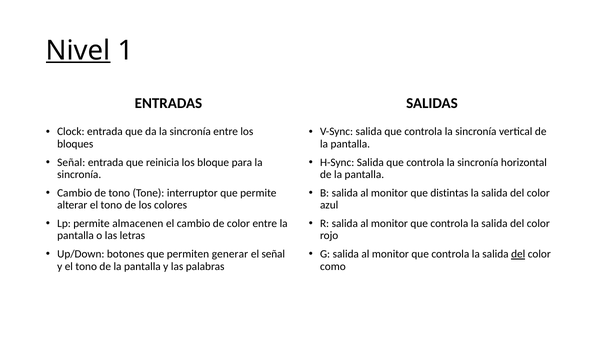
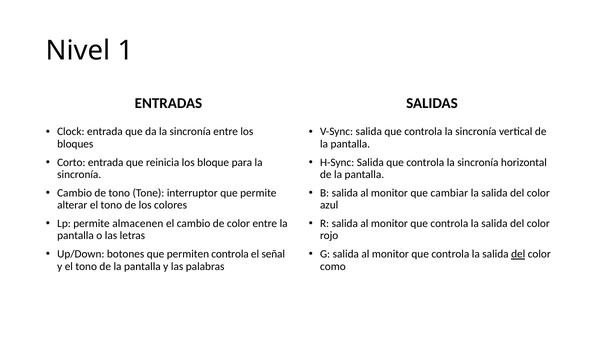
Nivel underline: present -> none (78, 50)
Señal: Señal -> Corto (71, 162)
distintas: distintas -> cambiar (449, 193)
permiten generar: generar -> controla (230, 254)
